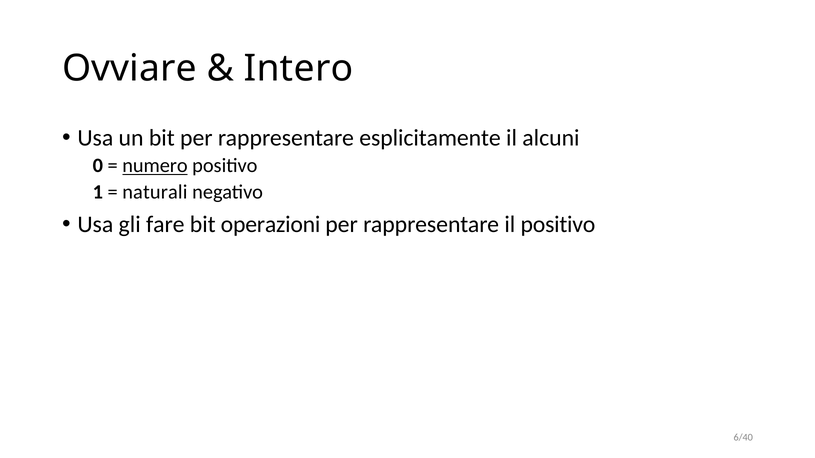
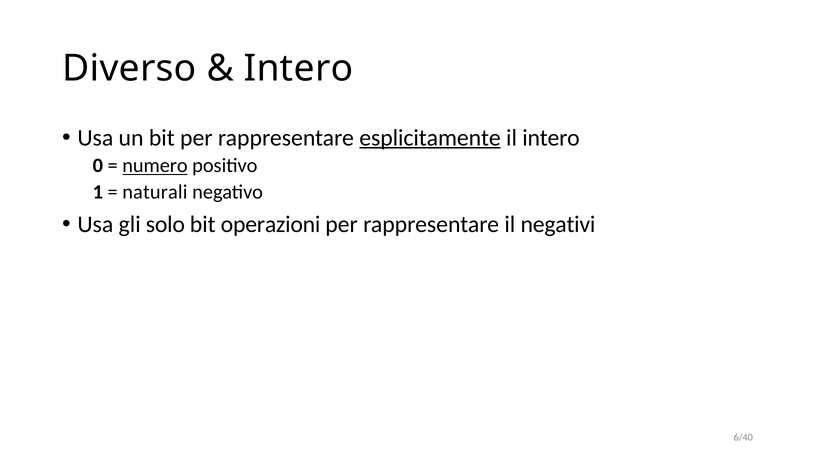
Ovviare: Ovviare -> Diverso (129, 68)
esplicitamente underline: none -> present (430, 138)
il alcuni: alcuni -> intero (551, 138)
fare: fare -> solo (165, 224)
il positivo: positivo -> negativi (558, 224)
